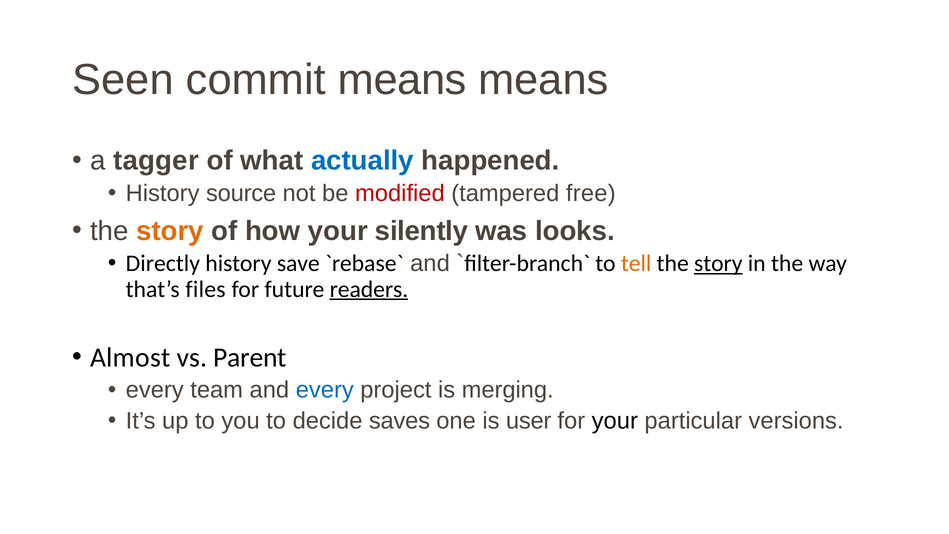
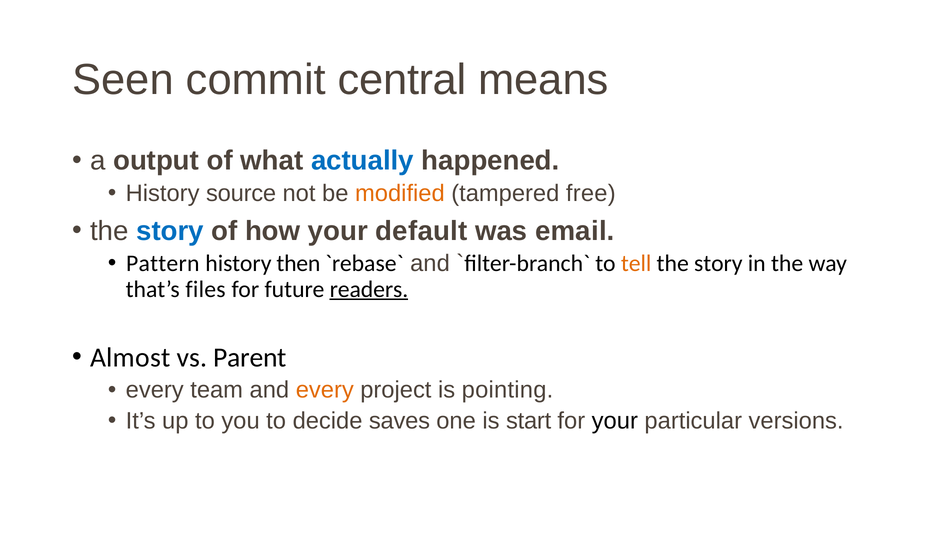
commit means: means -> central (402, 80)
tagger: tagger -> output (156, 160)
modified colour: red -> orange (400, 193)
story colour: orange -> blue (170, 231)
silently: silently -> default (421, 231)
looks: looks -> email (575, 231)
Directly: Directly -> Pattern (163, 263)
save: save -> then (298, 263)
story underline: present -> none (718, 263)
every colour: blue -> orange (325, 390)
merging: merging -> pointing (508, 390)
user: user -> start (529, 421)
